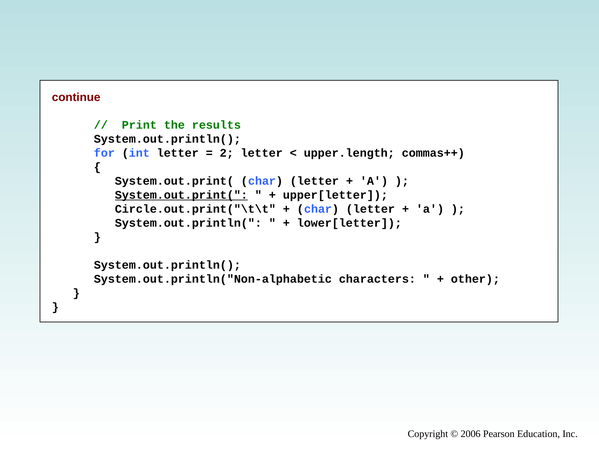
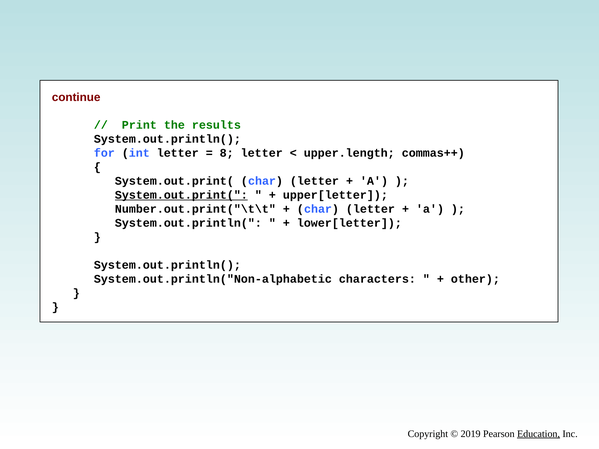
2: 2 -> 8 (227, 153)
Circle.out.print("\t\t: Circle.out.print("\t\t -> Number.out.print("\t\t (195, 209)
2006: 2006 -> 2019 (471, 434)
Education underline: none -> present (539, 434)
